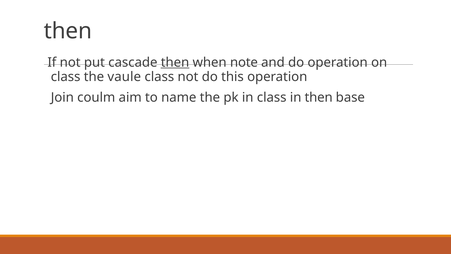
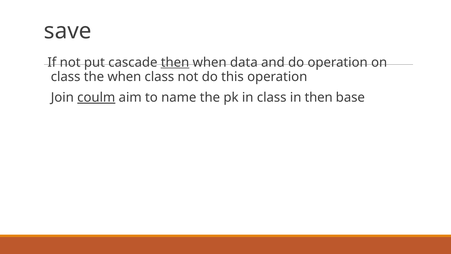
then: then -> save (68, 31)
note: note -> data (244, 62)
the vaule: vaule -> when (124, 77)
coulm underline: none -> present (96, 97)
